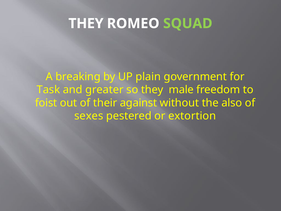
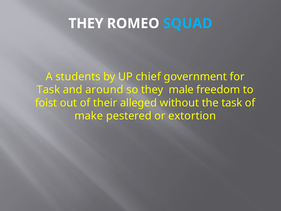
SQUAD colour: light green -> light blue (188, 23)
breaking: breaking -> students (78, 77)
plain: plain -> chief (148, 77)
greater: greater -> around (104, 90)
against: against -> alleged (139, 103)
the also: also -> task (232, 103)
sexes: sexes -> make (89, 116)
